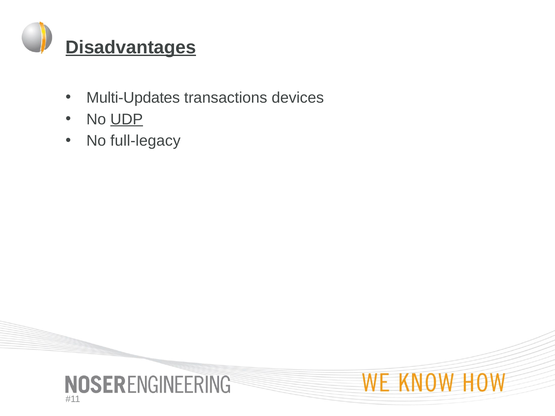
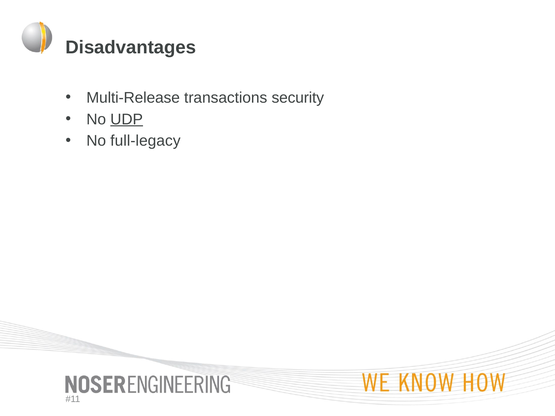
Disadvantages underline: present -> none (131, 47)
Multi-Updates: Multi-Updates -> Multi-Release (133, 98)
devices: devices -> security (298, 98)
